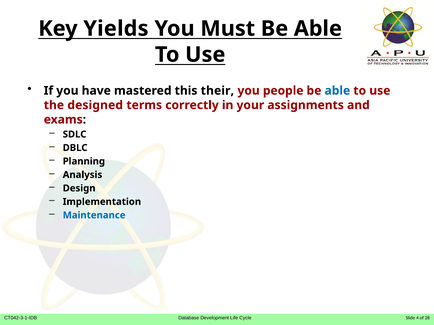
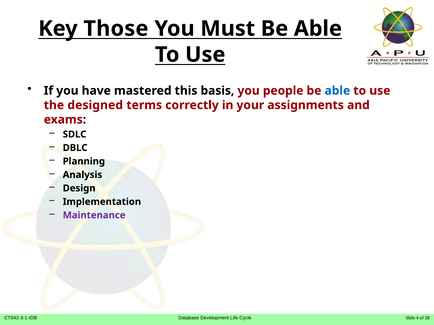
Yields: Yields -> Those (116, 29)
their: their -> basis (217, 91)
Maintenance colour: blue -> purple (94, 216)
